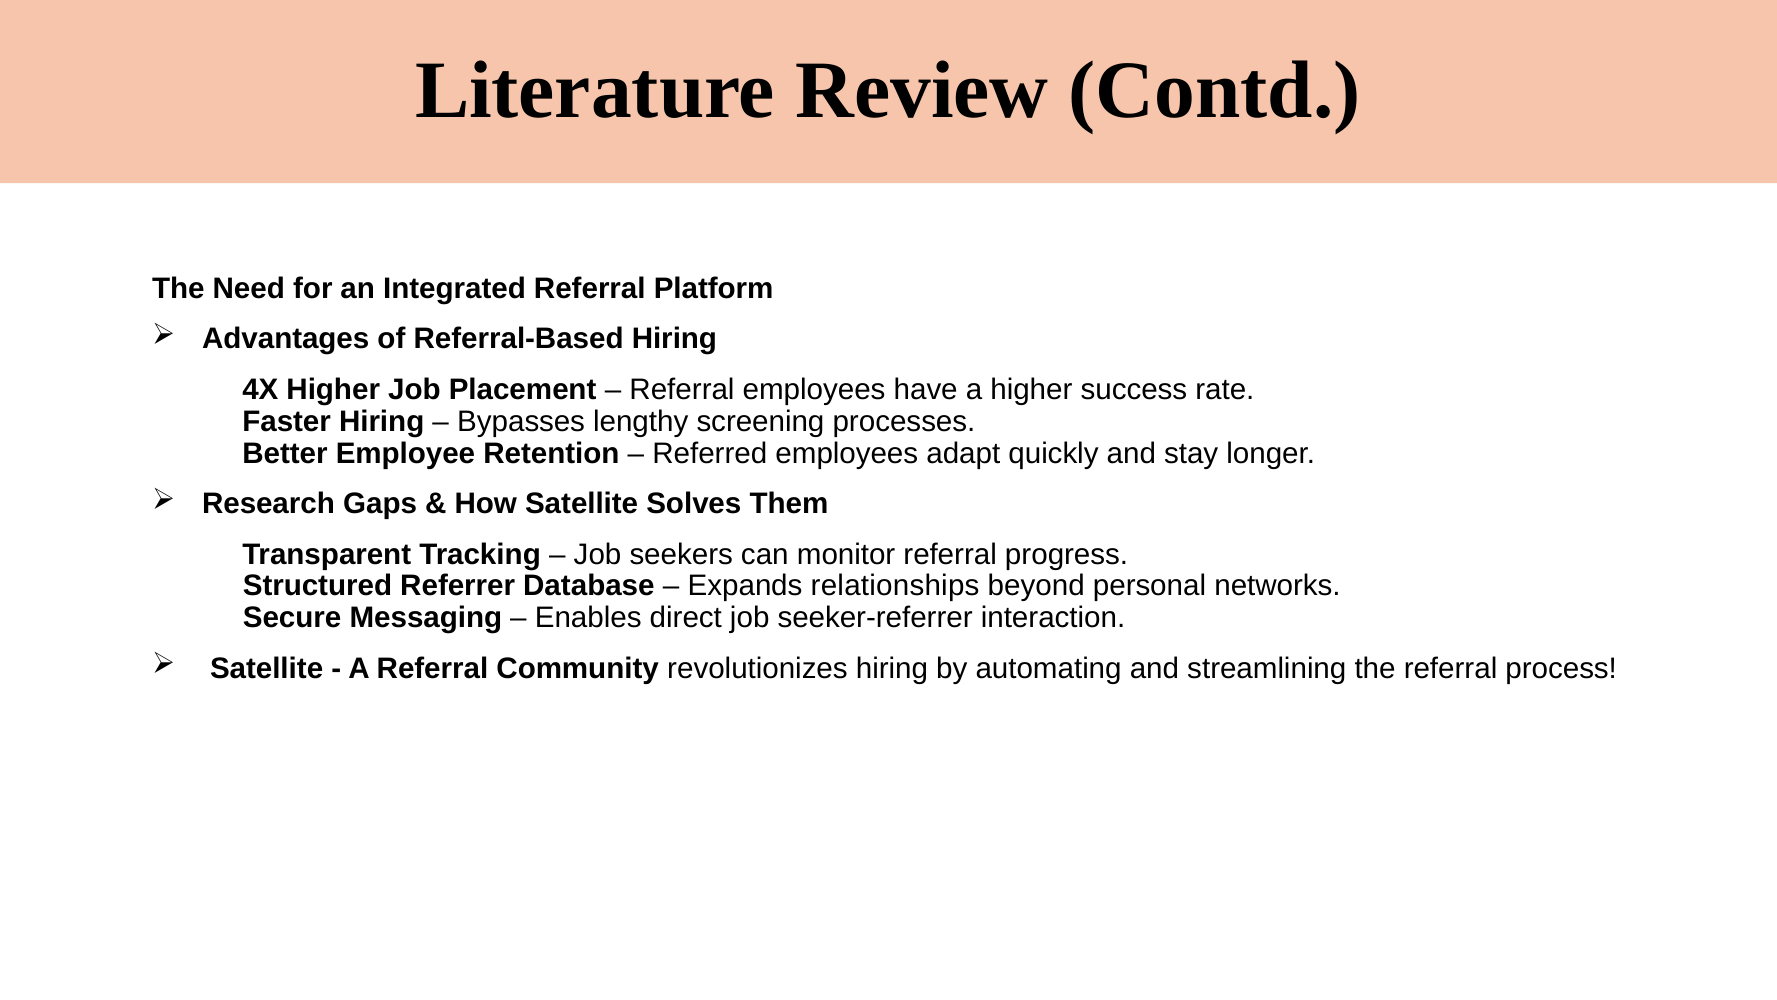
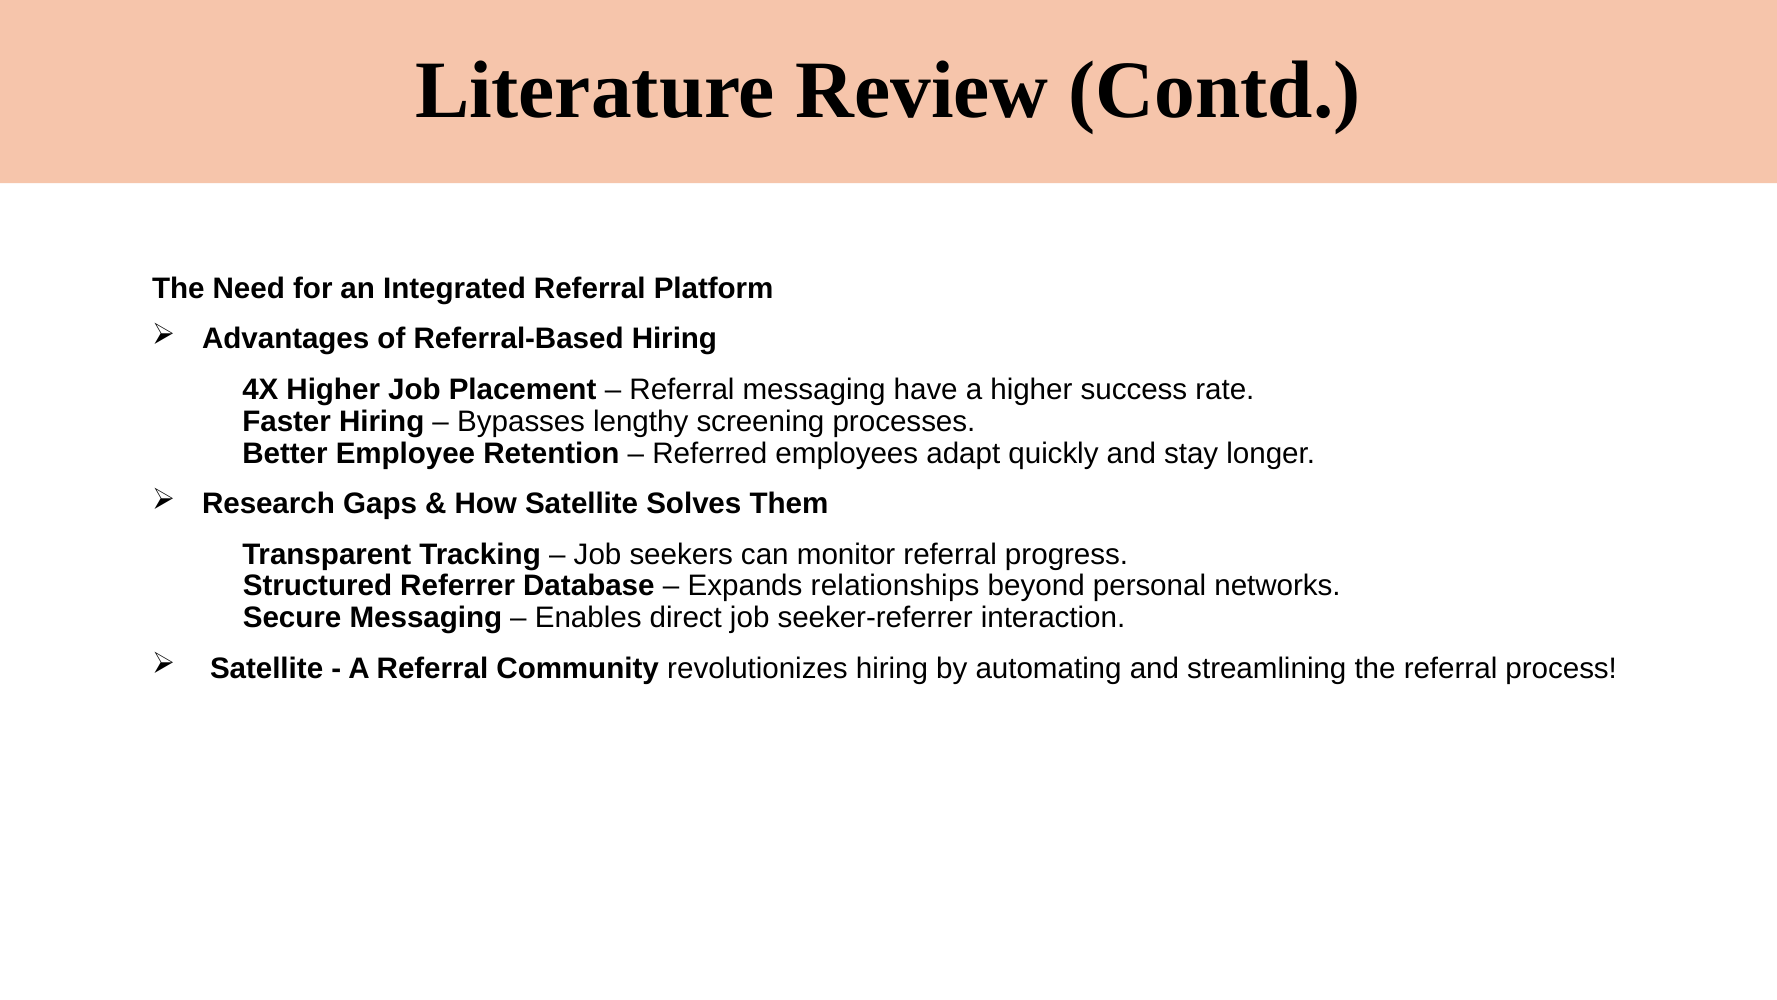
Referral employees: employees -> messaging (814, 389)
